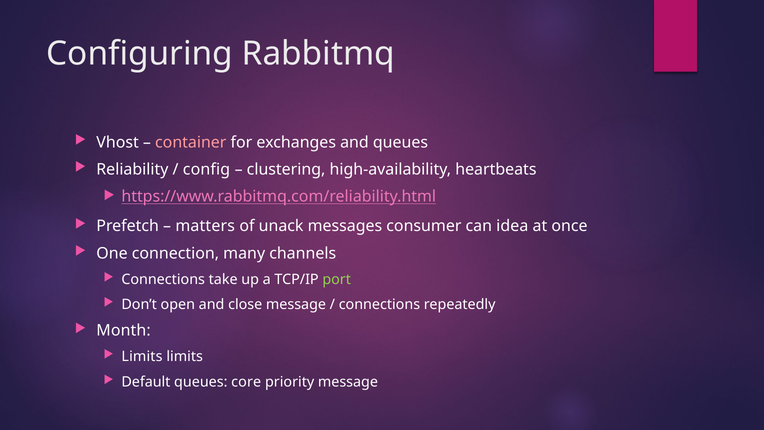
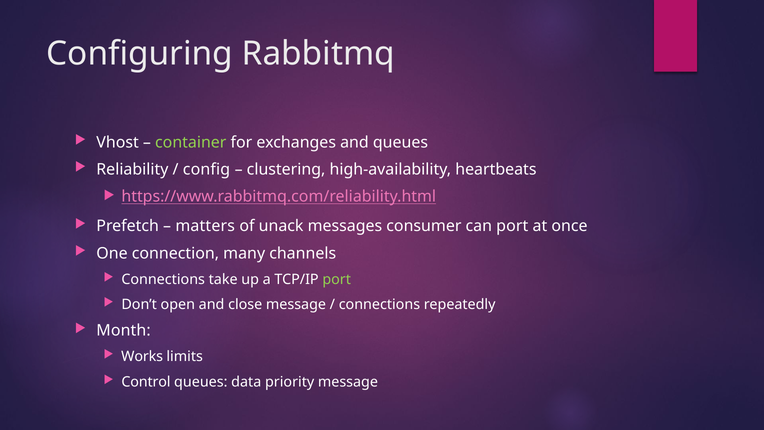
container colour: pink -> light green (191, 142)
can idea: idea -> port (512, 226)
Limits: Limits -> Works (142, 357)
Default: Default -> Control (146, 382)
core: core -> data (246, 382)
